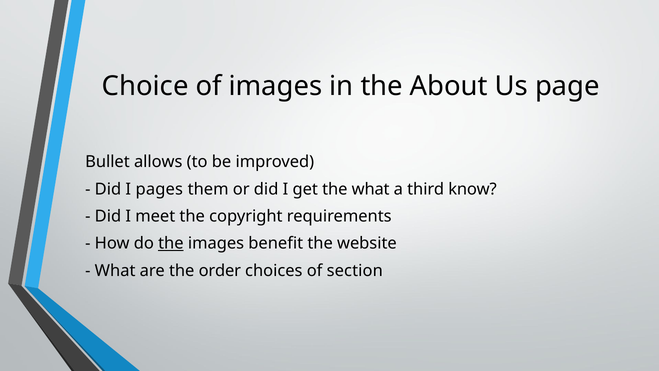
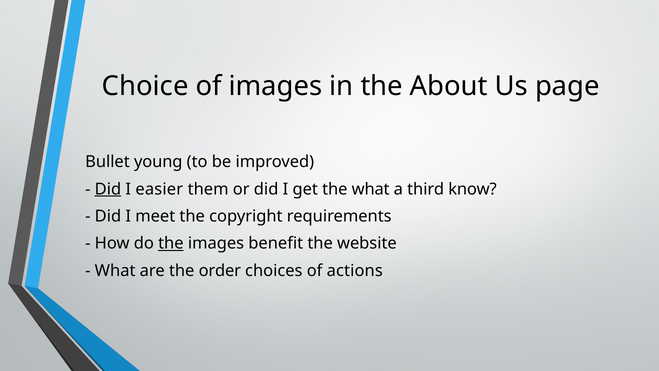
allows: allows -> young (158, 162)
Did underline: none -> present (108, 189)
pages: pages -> easier (159, 189)
section: section -> actions (355, 271)
